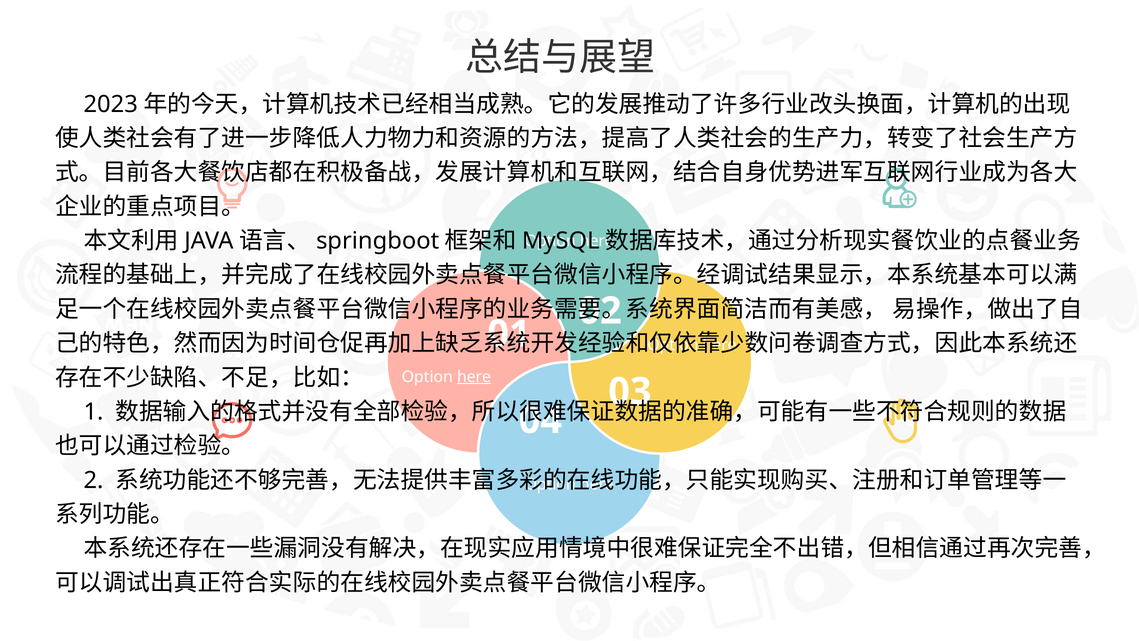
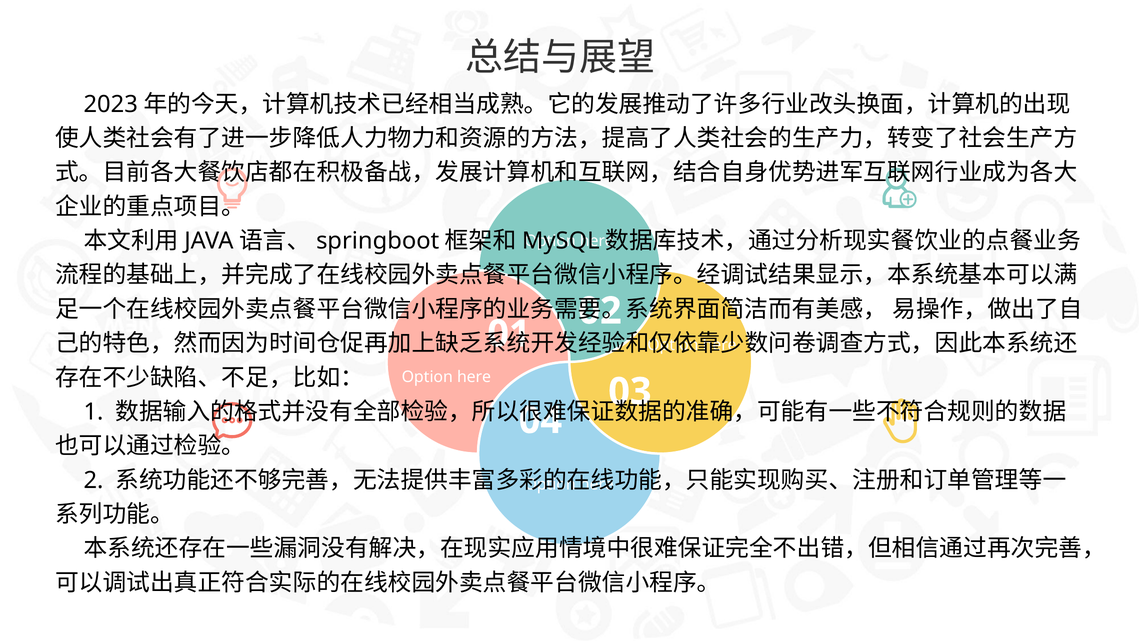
here underline: present -> none (474, 377)
